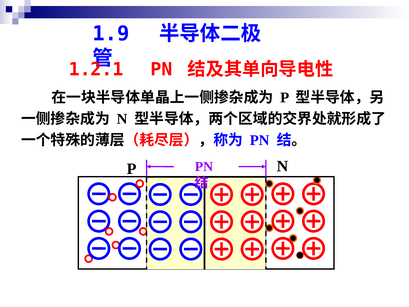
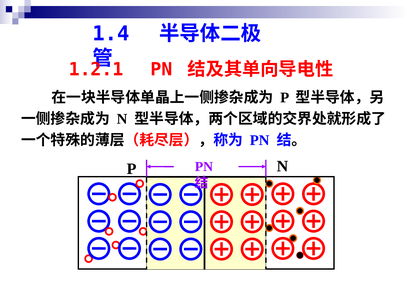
1.9: 1.9 -> 1.4 (111, 34)
